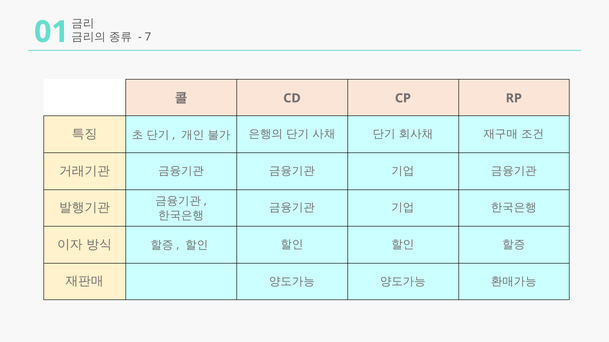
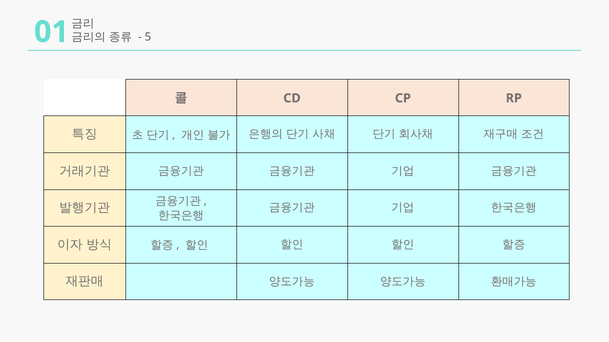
7: 7 -> 5 (148, 37)
